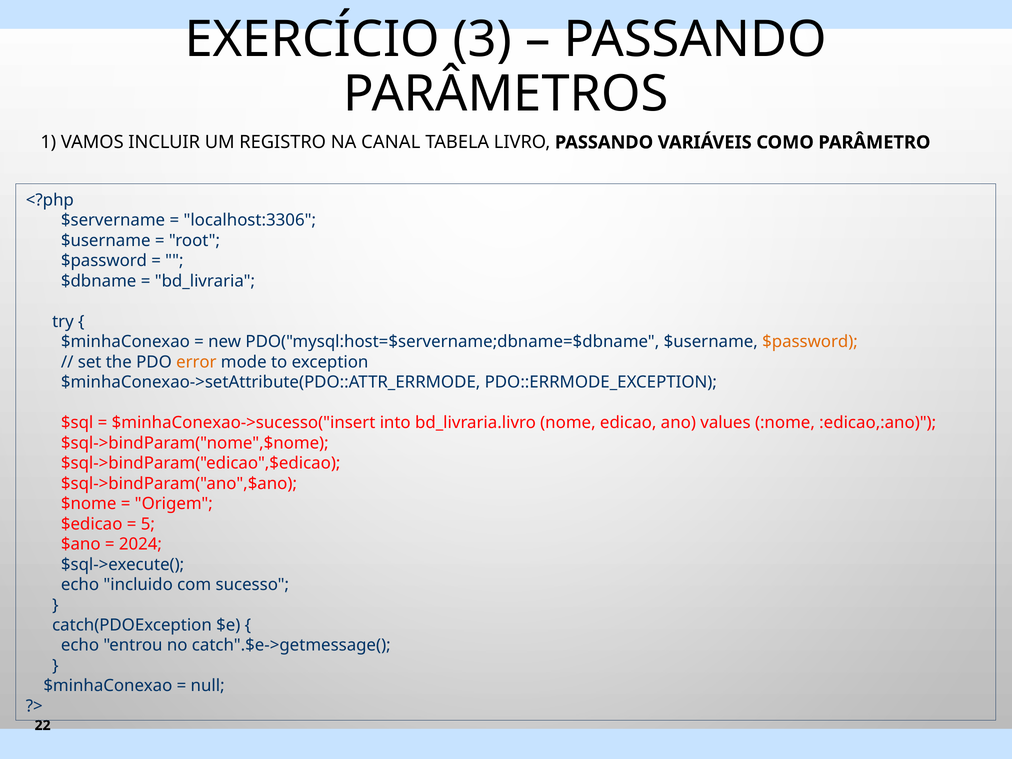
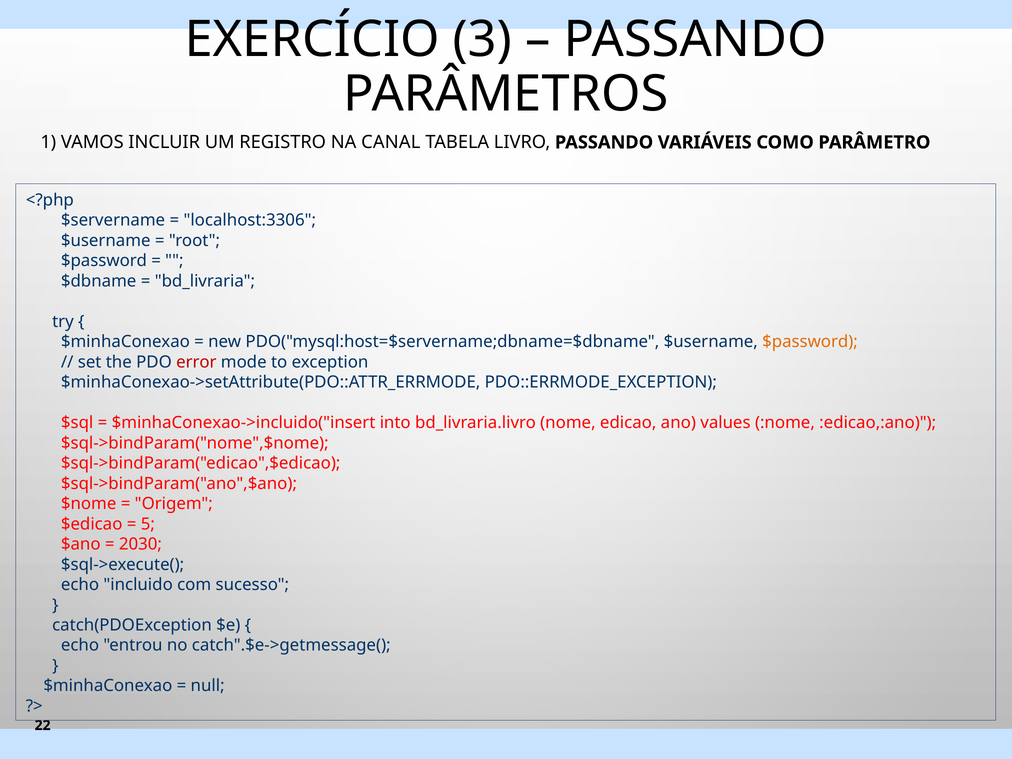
error colour: orange -> red (196, 362)
$minhaConexao->sucesso("insert: $minhaConexao->sucesso("insert -> $minhaConexao->incluido("insert (244, 423)
2024: 2024 -> 2030 (140, 544)
